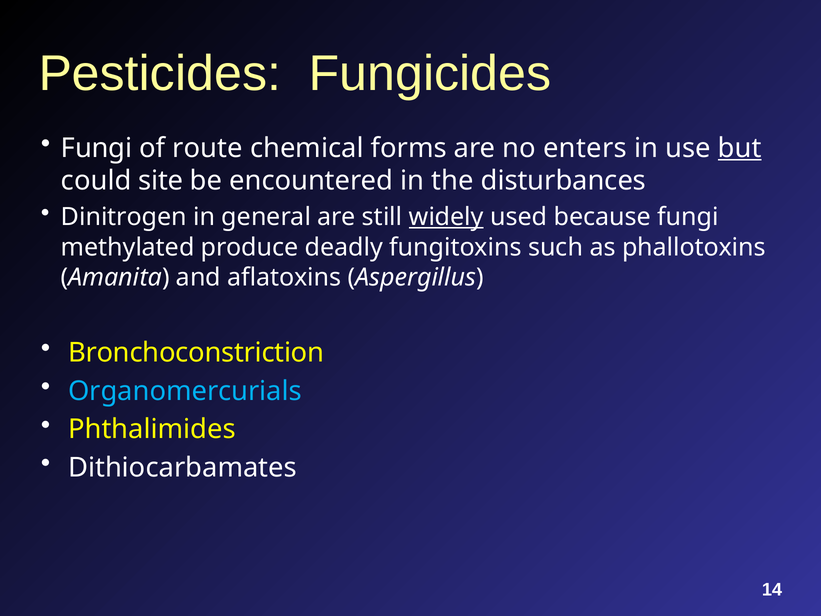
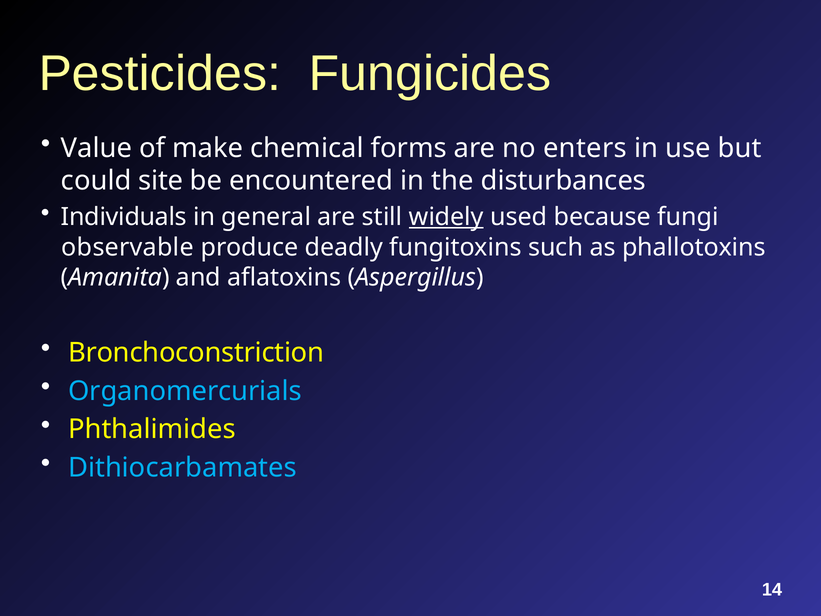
Fungi: Fungi -> Value (97, 148)
route: route -> make (208, 148)
but underline: present -> none (740, 148)
Dinitrogen: Dinitrogen -> Individuals (124, 217)
methylated: methylated -> observable (128, 247)
Dithiocarbamates colour: white -> light blue (182, 468)
